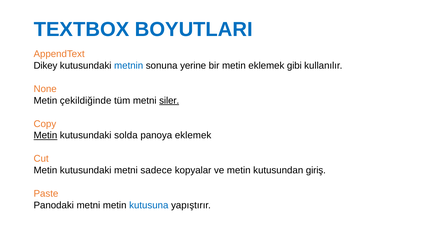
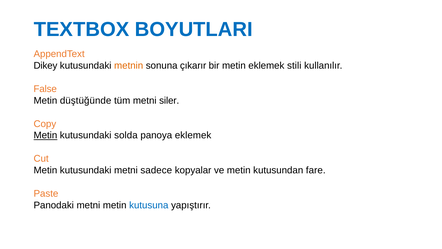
metnin colour: blue -> orange (129, 66)
yerine: yerine -> çıkarır (193, 66)
gibi: gibi -> stili (294, 66)
None: None -> False (45, 89)
çekildiğinde: çekildiğinde -> düştüğünde (86, 100)
siler underline: present -> none (169, 100)
giriş: giriş -> fare (316, 170)
